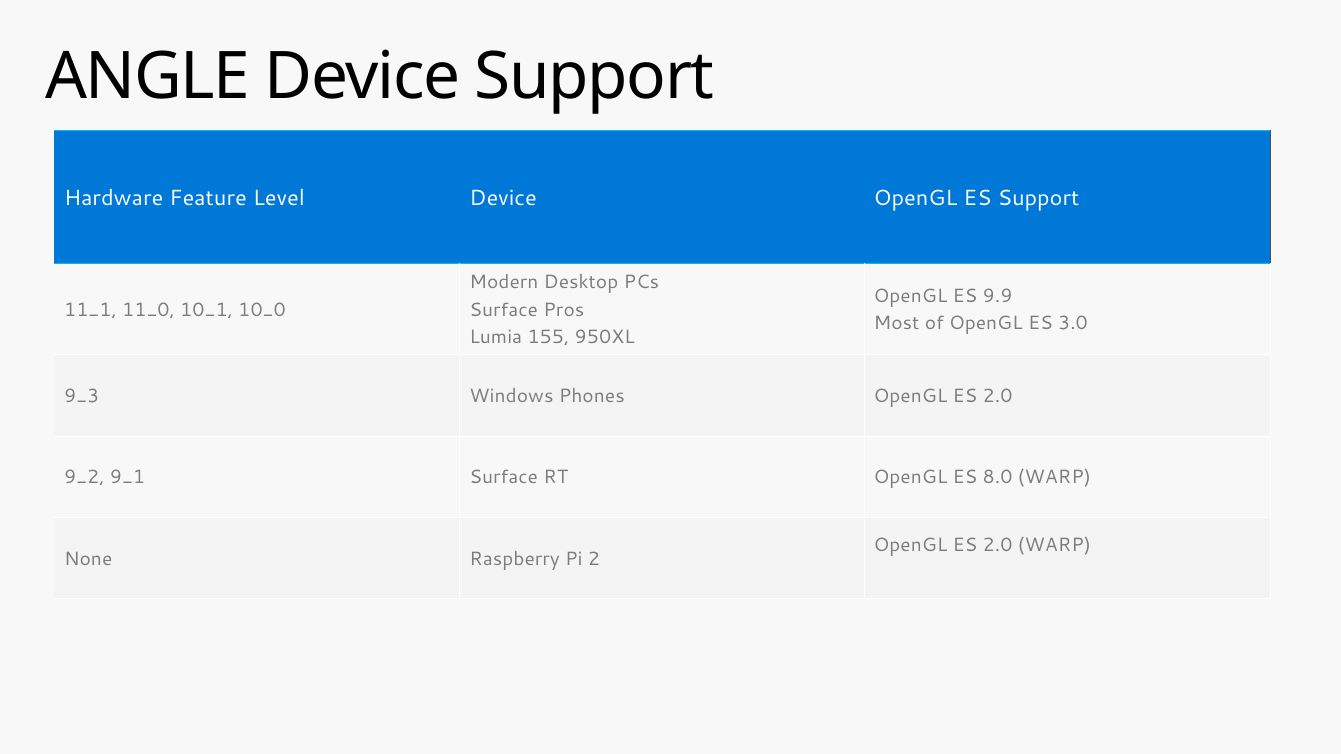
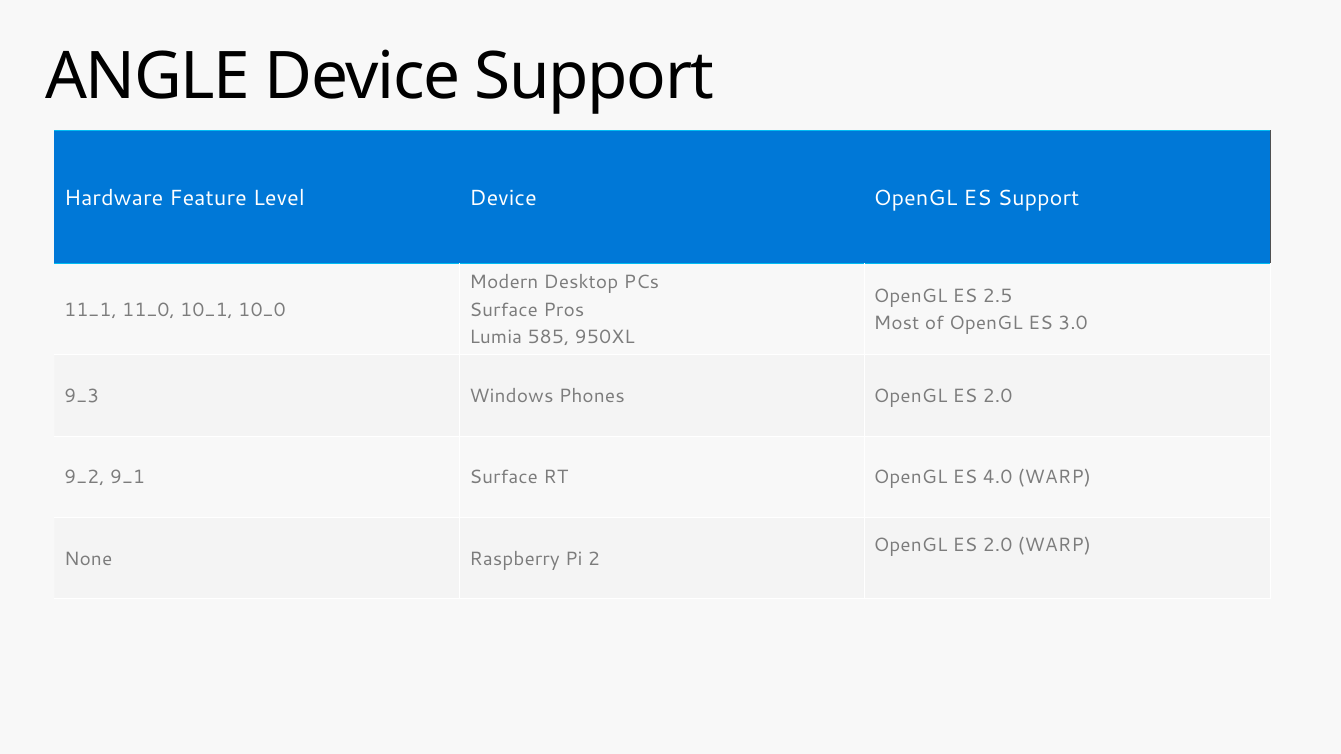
9.9: 9.9 -> 2.5 (998, 296)
155: 155 -> 585 (548, 337)
8.0: 8.0 -> 4.0 (998, 478)
